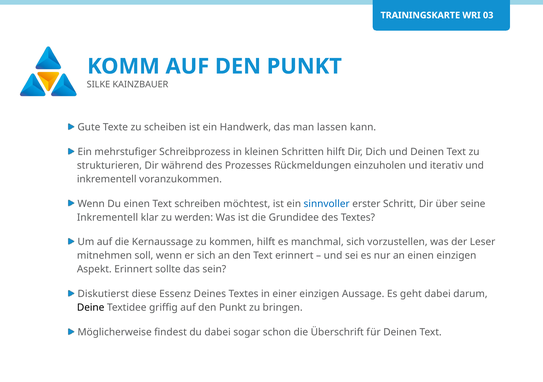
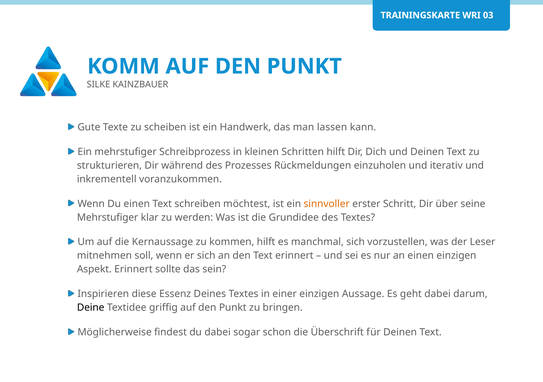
sinnvoller colour: blue -> orange (327, 204)
Inkrementell: Inkrementell -> Mehrstufiger (108, 218)
Diskutierst: Diskutierst -> Inspirieren (103, 294)
